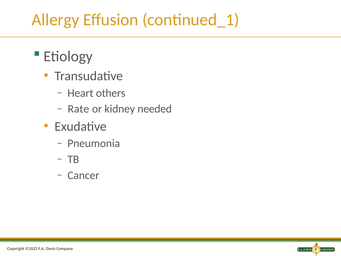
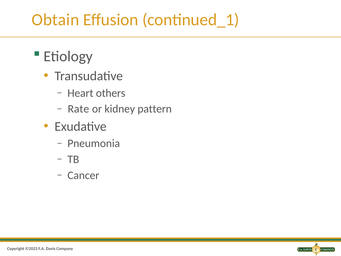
Allergy: Allergy -> Obtain (55, 20)
needed: needed -> pattern (155, 109)
